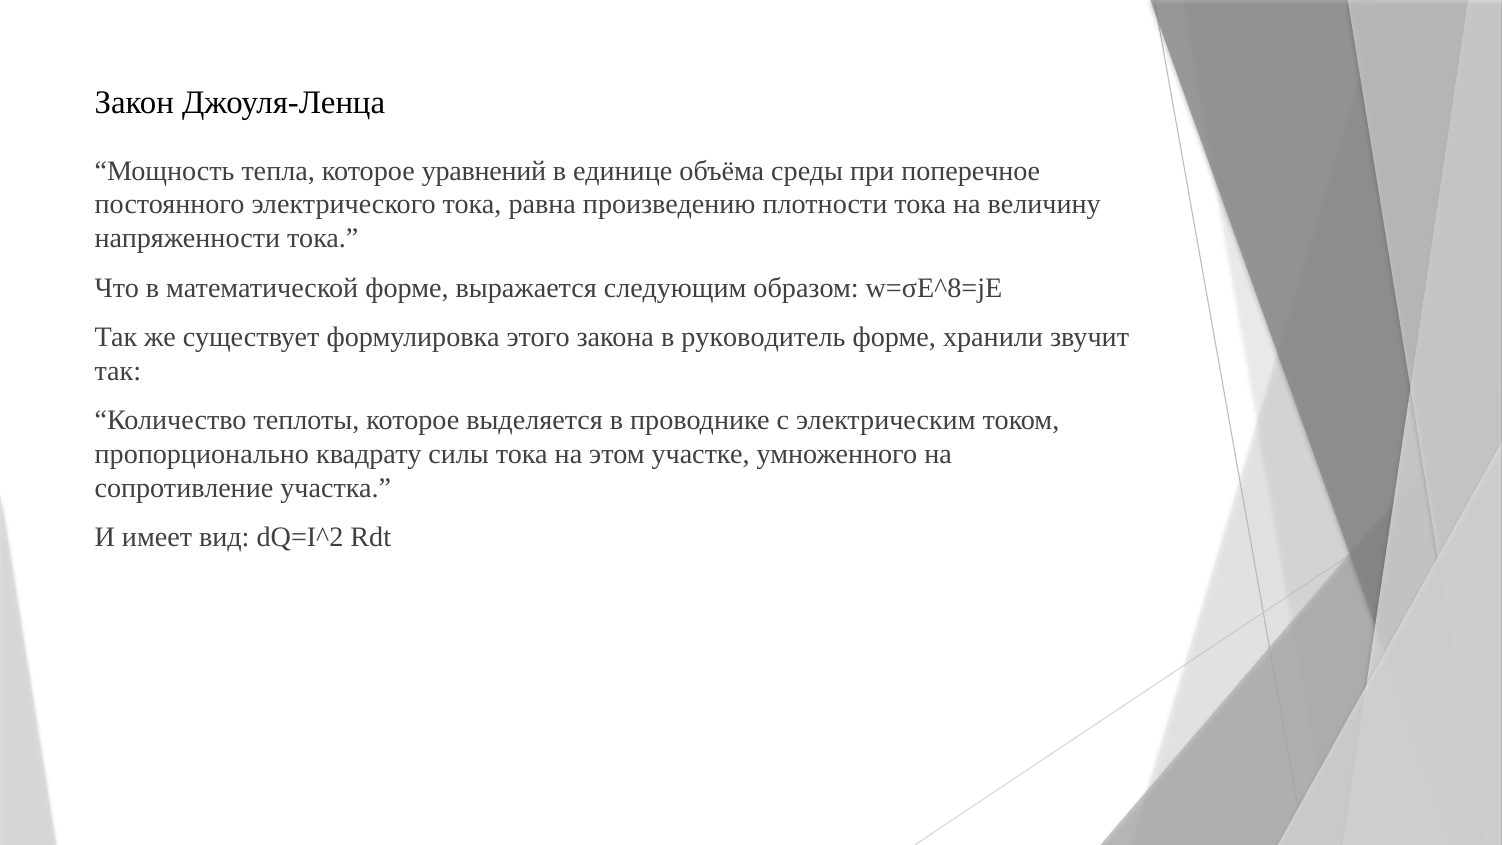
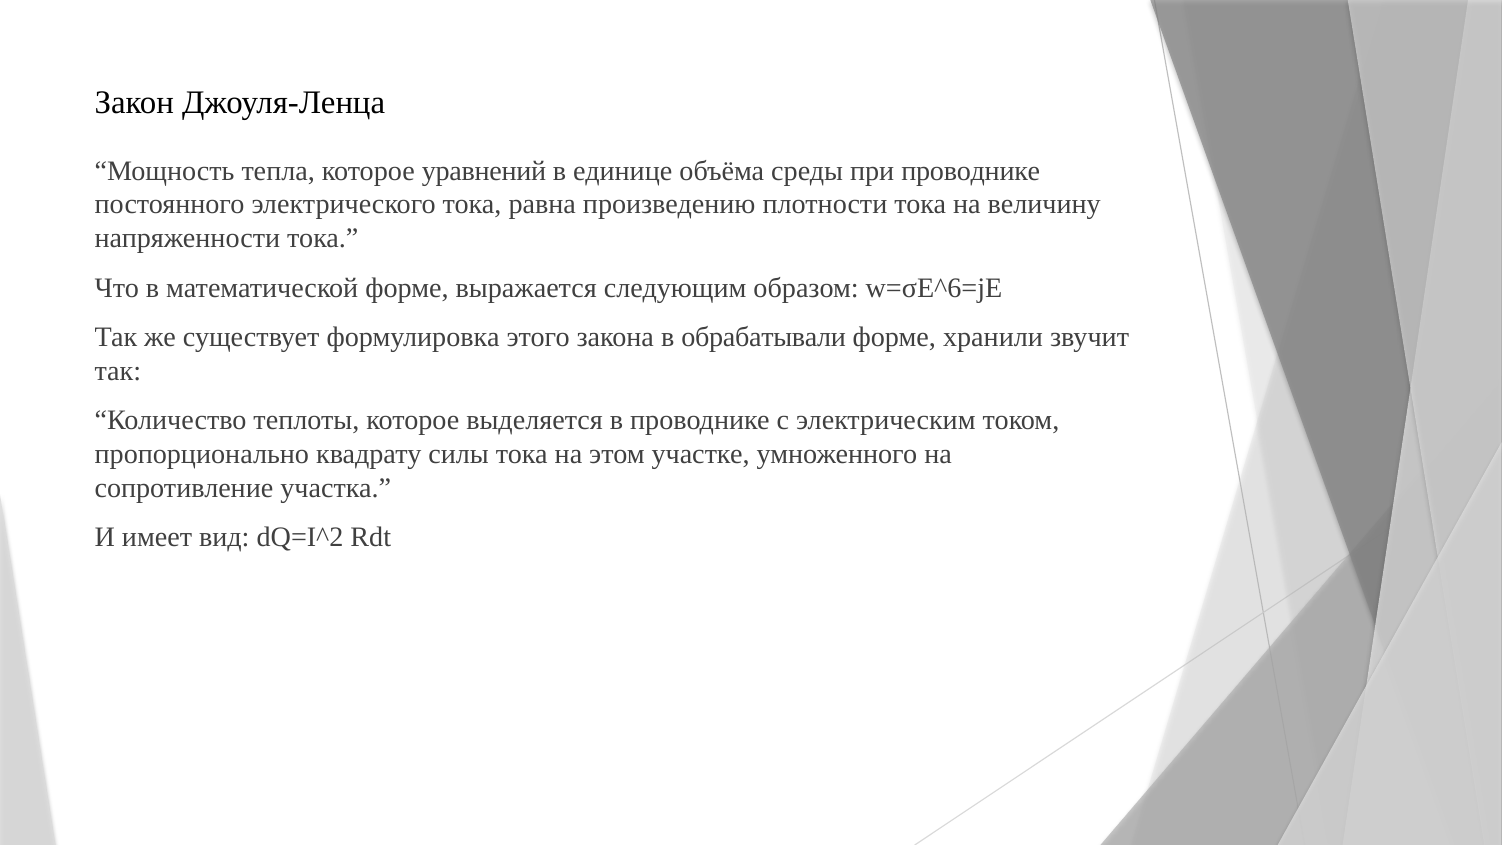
при поперечное: поперечное -> проводнике (971, 171)
w=σE^8=jE: w=σE^8=jE -> w=σE^6=jE (934, 288)
руководитель: руководитель -> обрабатывали (764, 337)
